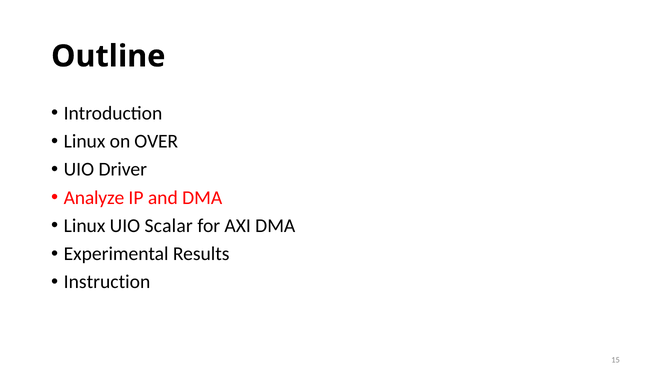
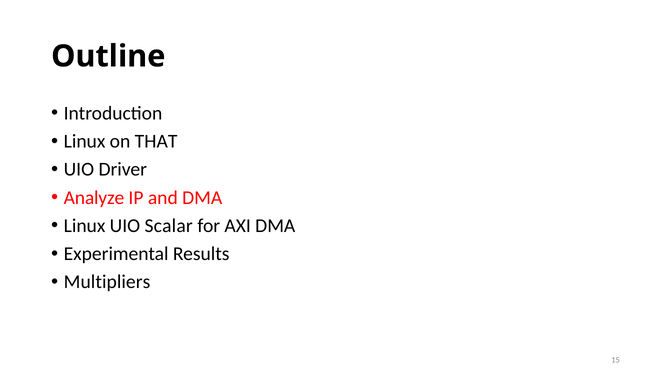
OVER: OVER -> THAT (156, 142)
Instruction: Instruction -> Multipliers (107, 282)
